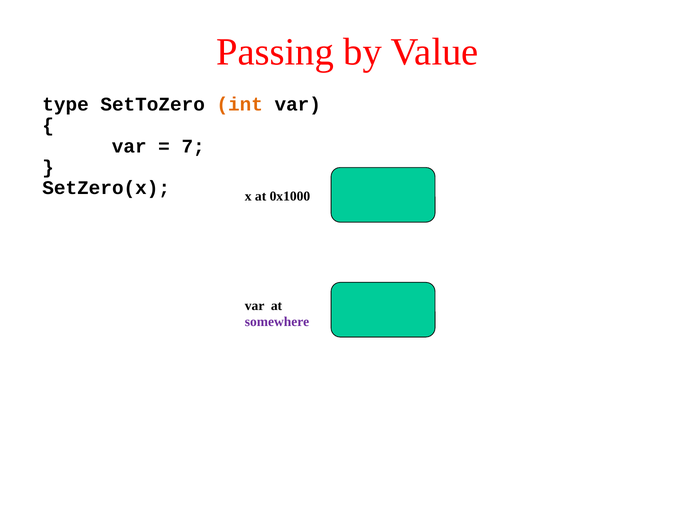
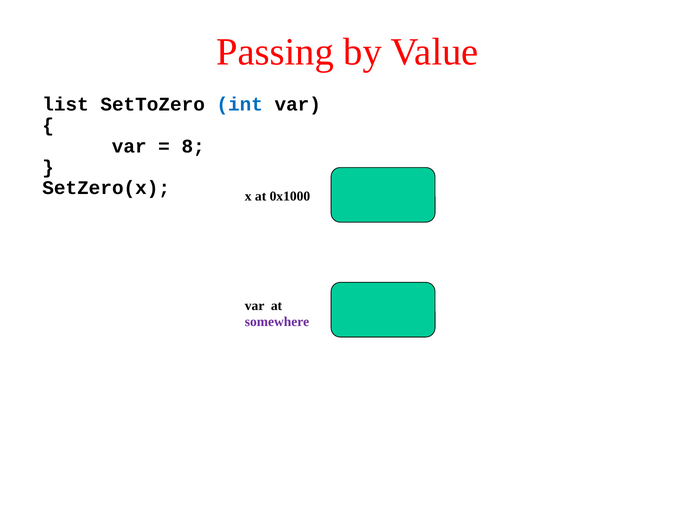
type: type -> list (66, 105)
int colour: orange -> blue (240, 105)
7: 7 -> 8 (193, 146)
